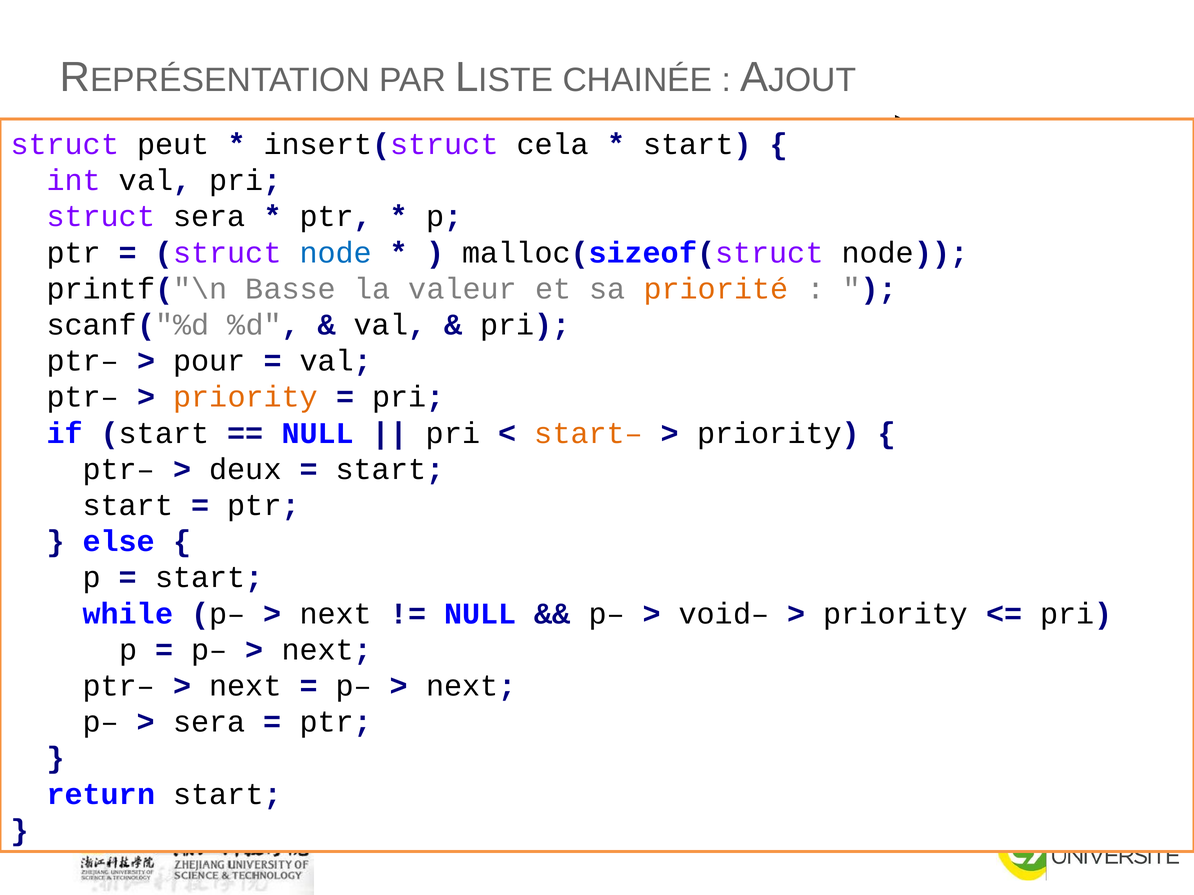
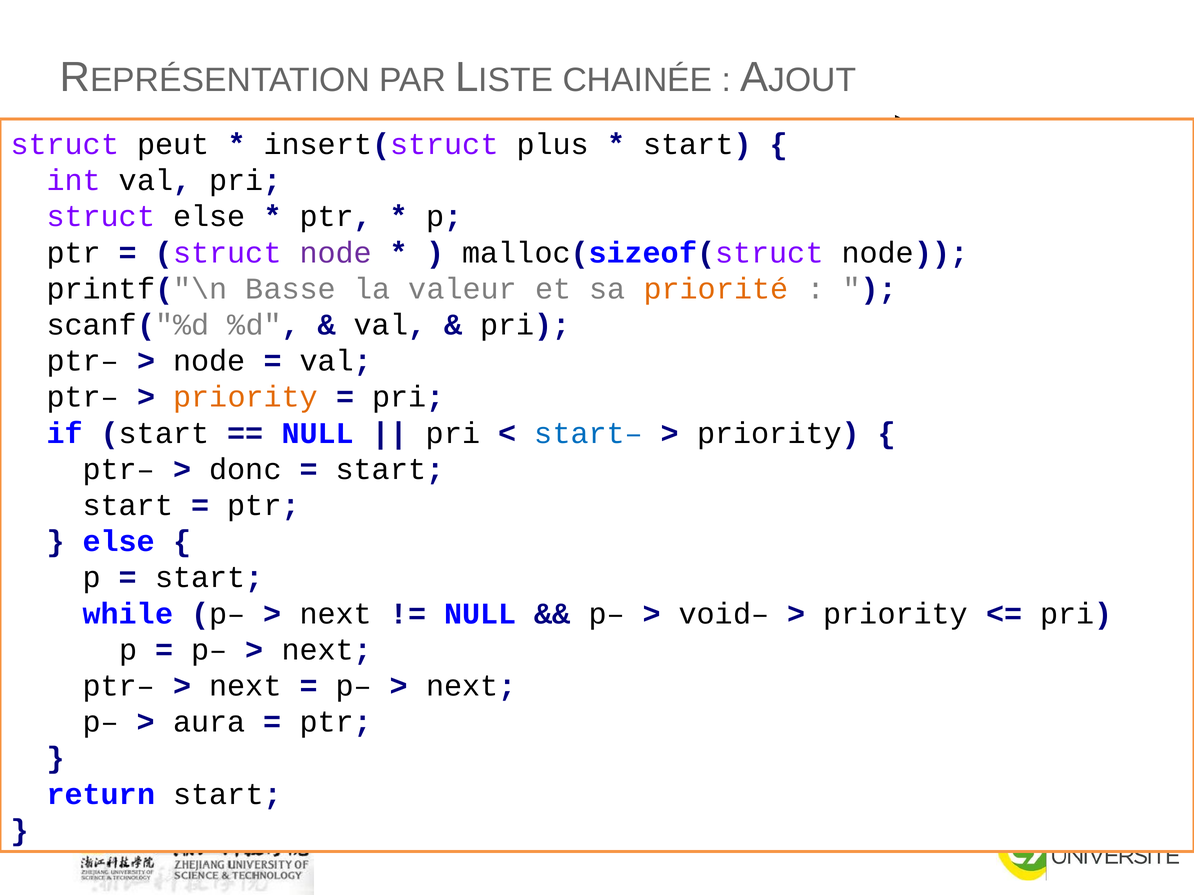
cela: cela -> plus (553, 144)
struct sera: sera -> else (209, 217)
node colour: blue -> purple (336, 253)
pour: pour -> node (209, 361)
start– colour: orange -> blue (589, 433)
deux: deux -> donc (245, 469)
sera: sera -> aura (209, 722)
